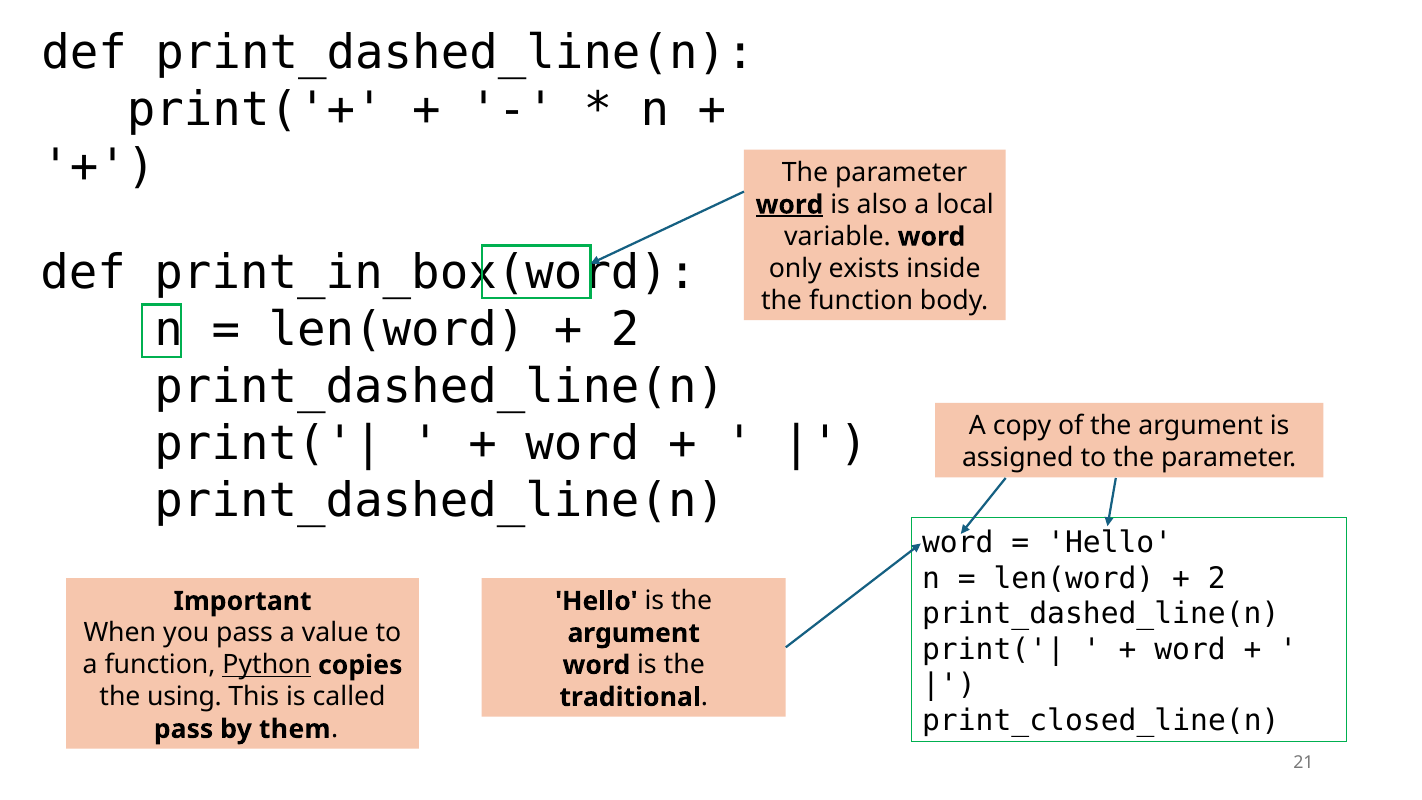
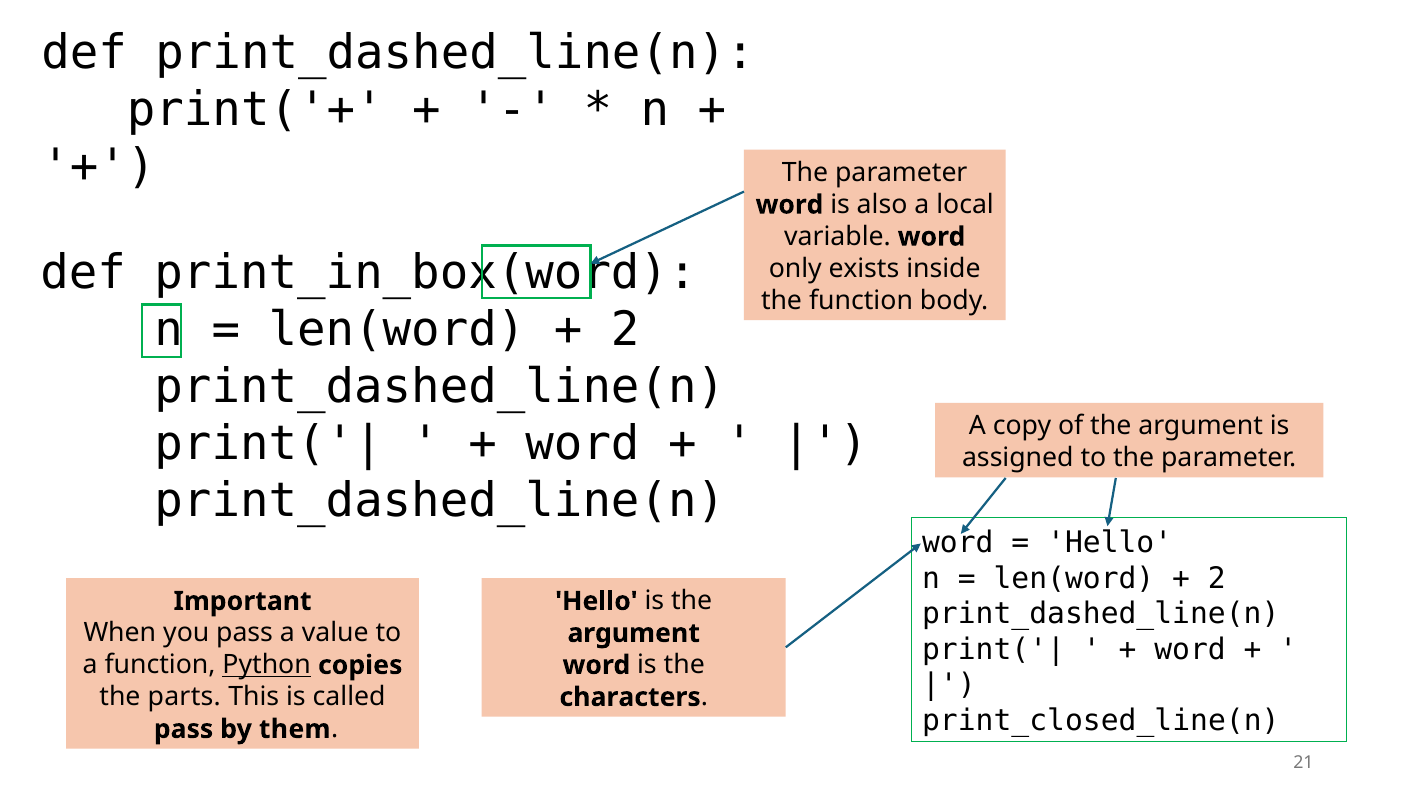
word underline: present -> none (790, 205)
using: using -> parts (184, 697)
traditional: traditional -> characters (630, 697)
